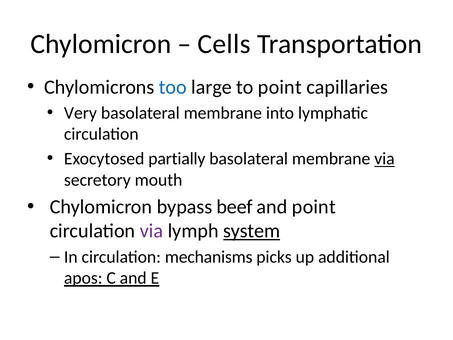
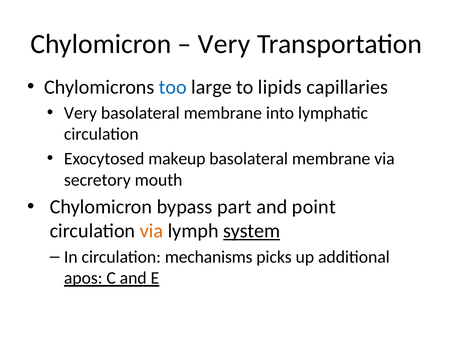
Cells: Cells -> Very (224, 44)
to point: point -> lipids (280, 87)
partially: partially -> makeup (177, 159)
via underline: present -> none (384, 159)
beef: beef -> part (234, 207)
via colour: purple -> orange (151, 231)
